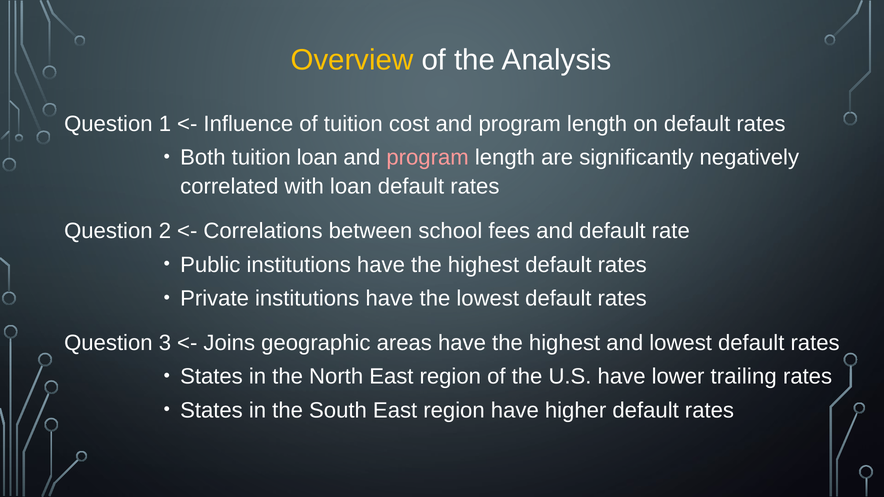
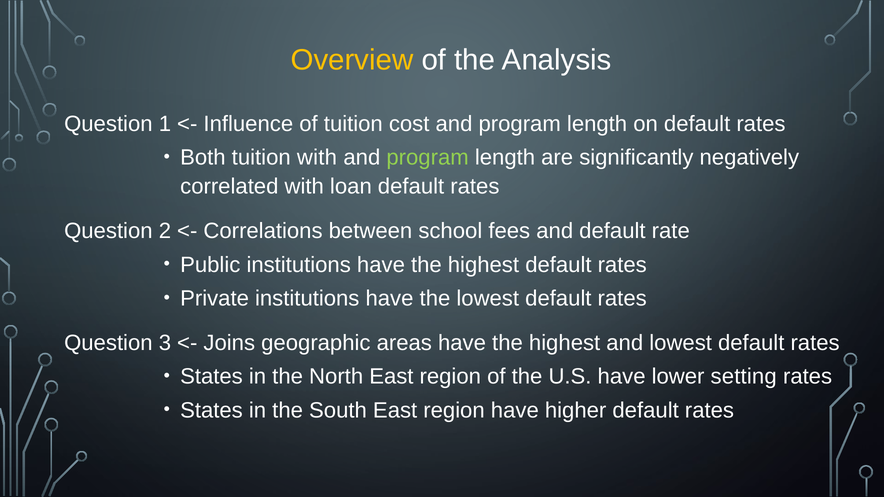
tuition loan: loan -> with (317, 158)
program colour: pink -> light green (428, 158)
trailing: trailing -> setting (744, 377)
